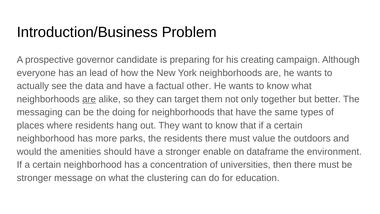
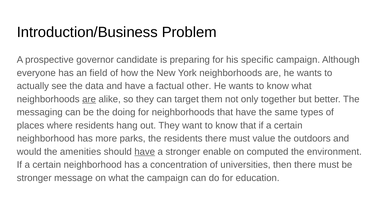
creating: creating -> specific (257, 60)
lead: lead -> field (98, 73)
have underline: none -> present (145, 151)
dataframe: dataframe -> computed (268, 151)
the clustering: clustering -> campaign (168, 178)
